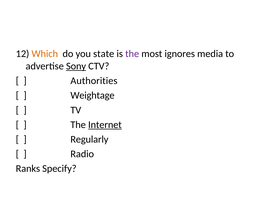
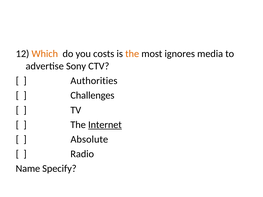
state: state -> costs (104, 54)
the colour: purple -> orange (132, 54)
Sony underline: present -> none (76, 66)
Weightage: Weightage -> Challenges (92, 96)
Regularly: Regularly -> Absolute (89, 140)
Ranks: Ranks -> Name (28, 169)
